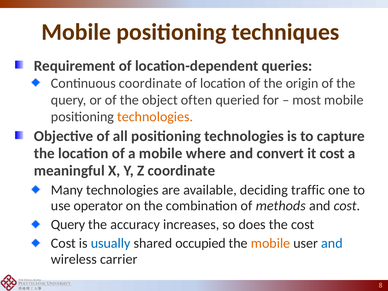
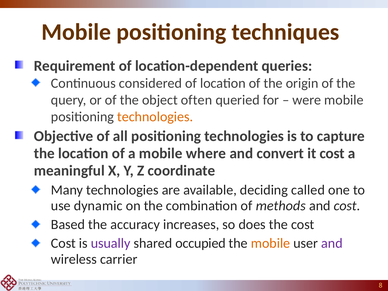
Continuous coordinate: coordinate -> considered (150, 83)
most: most -> were (307, 100)
traffic: traffic -> called (308, 190)
operator: operator -> dynamic (98, 206)
Query: Query -> Based (68, 225)
usually colour: blue -> purple (111, 243)
and colour: blue -> purple (332, 243)
